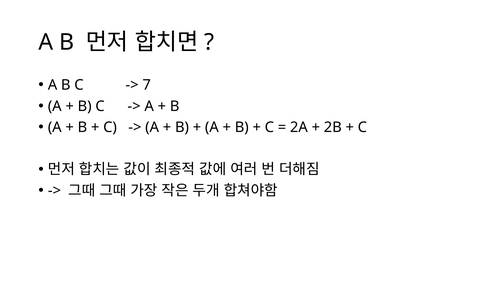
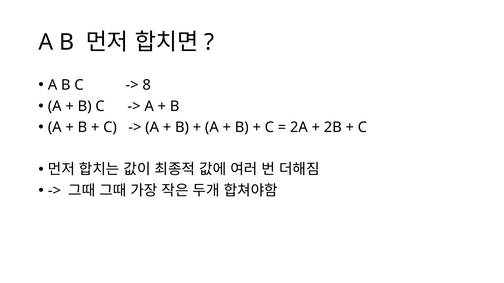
7: 7 -> 8 (147, 85)
